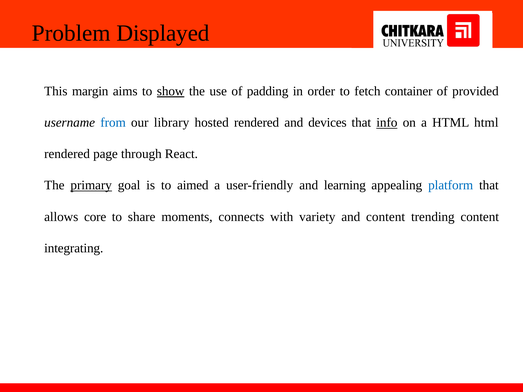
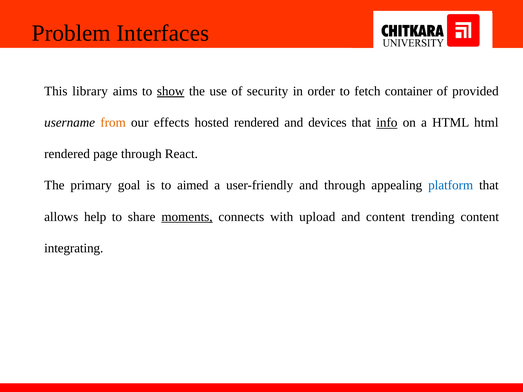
Displayed: Displayed -> Interfaces (163, 33)
margin: margin -> library (90, 91)
padding: padding -> security (268, 91)
from colour: blue -> orange (113, 123)
library: library -> effects (172, 123)
primary underline: present -> none (91, 185)
and learning: learning -> through (345, 185)
core: core -> help (95, 217)
moments underline: none -> present (187, 217)
variety: variety -> upload (317, 217)
